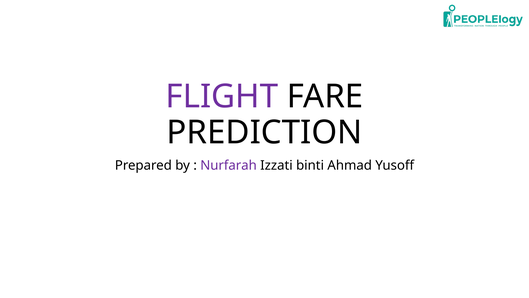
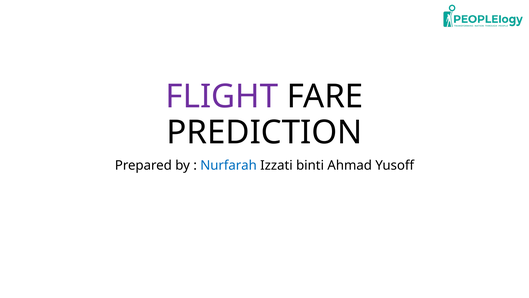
Nurfarah colour: purple -> blue (229, 165)
